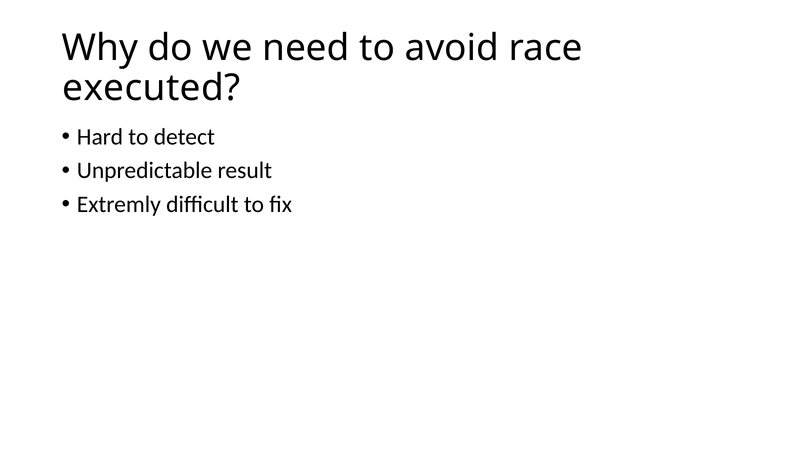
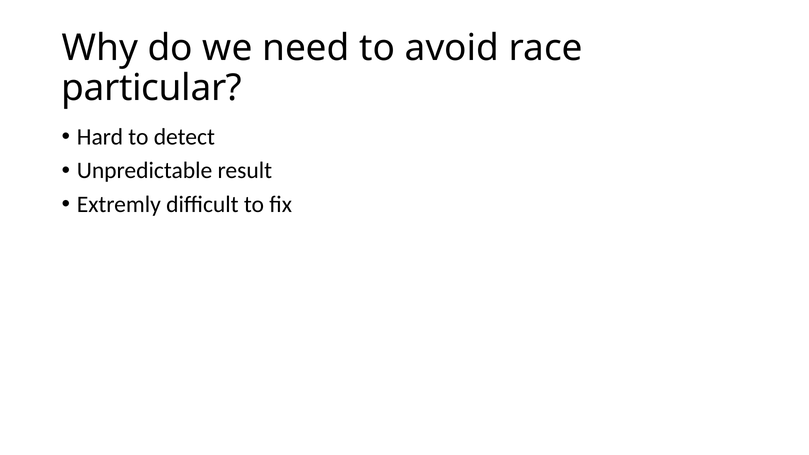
executed: executed -> particular (152, 88)
